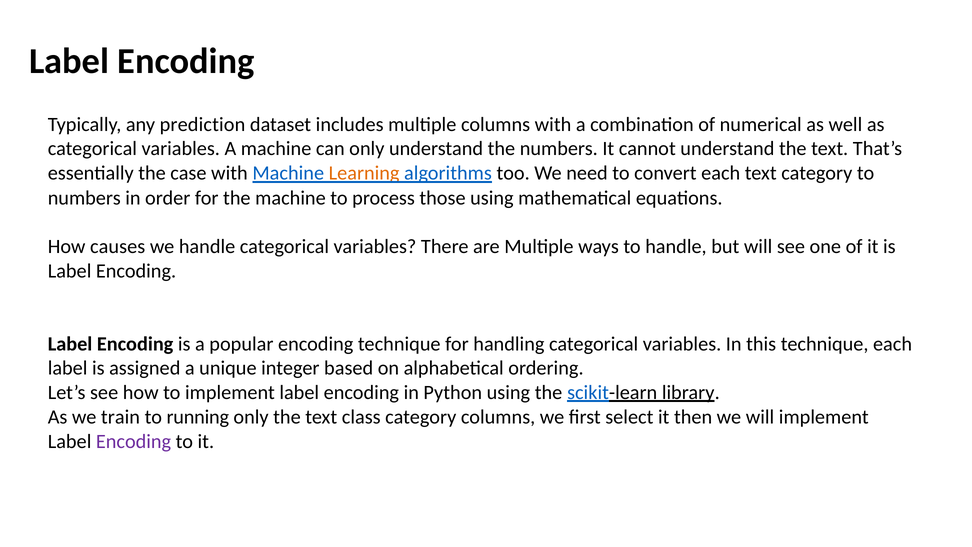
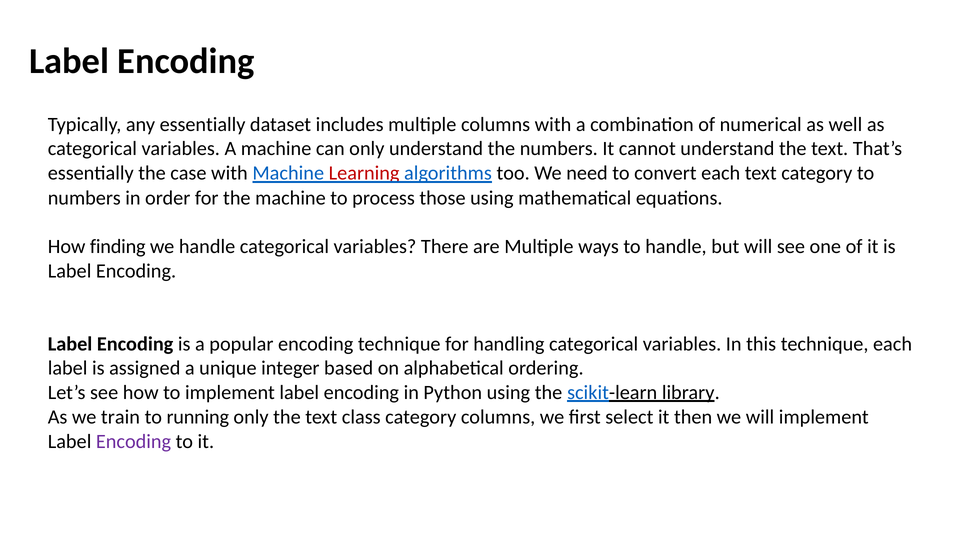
any prediction: prediction -> essentially (203, 124)
Learning colour: orange -> red (364, 173)
causes: causes -> finding (118, 246)
